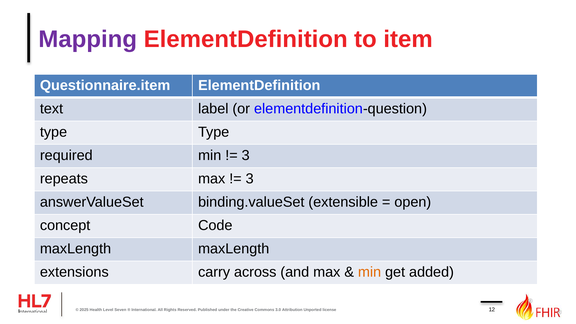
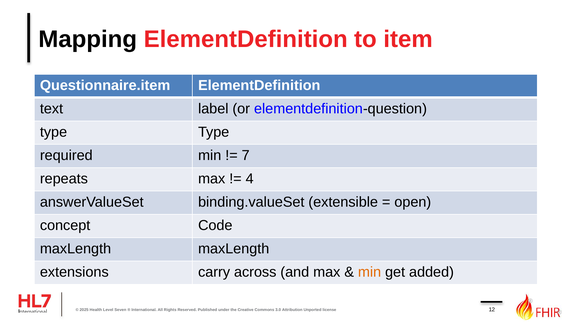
Mapping colour: purple -> black (88, 39)
3: 3 -> 7 (246, 155)
3: 3 -> 4 (250, 179)
